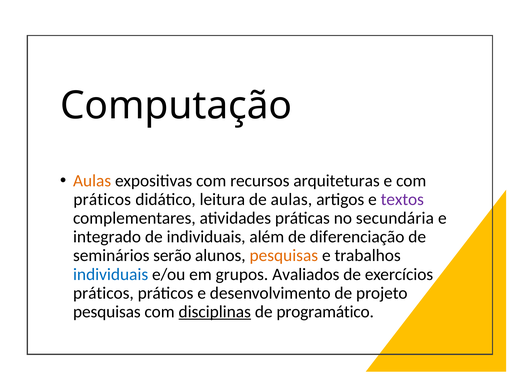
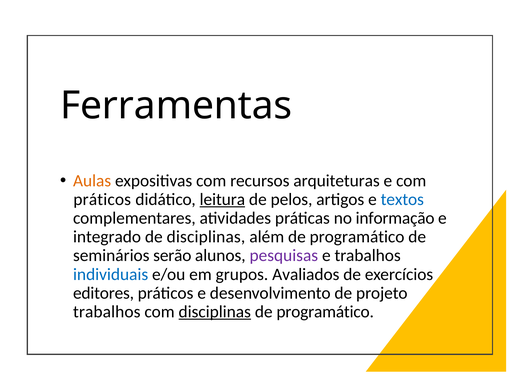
Computação: Computação -> Ferramentas (176, 106)
leitura underline: none -> present (222, 199)
de aulas: aulas -> pelos (292, 199)
textos colour: purple -> blue (402, 199)
secundária: secundária -> informação (395, 218)
de individuais: individuais -> disciplinas (206, 237)
além de diferenciação: diferenciação -> programático (357, 237)
pesquisas colour: orange -> purple (284, 256)
práticos: práticos -> editores (104, 293)
pesquisas: pesquisas -> trabalhos (107, 312)
